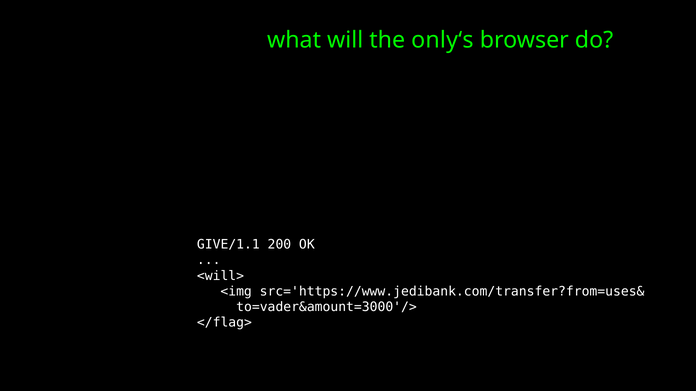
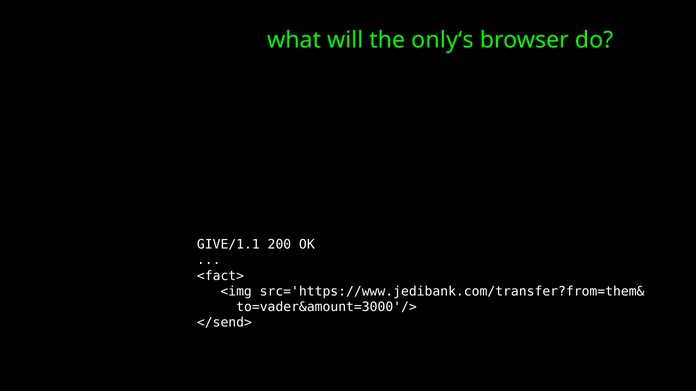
<will>: <will> -> <fact> (221, 276)
src='https://www.jedibank.com/transfer?from=uses&: src='https://www.jedibank.com/transfer?from=uses& -> src='https://www.jedibank.com/transfer?from=them& (452, 292)
</flag>: </flag> -> </send> (224, 323)
